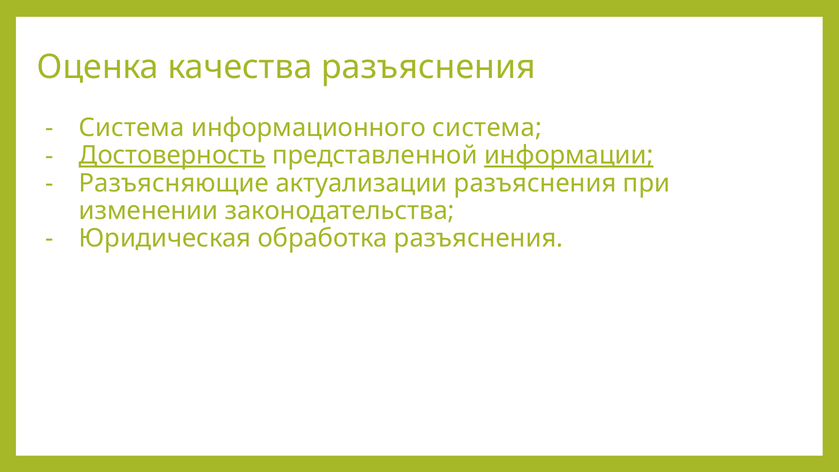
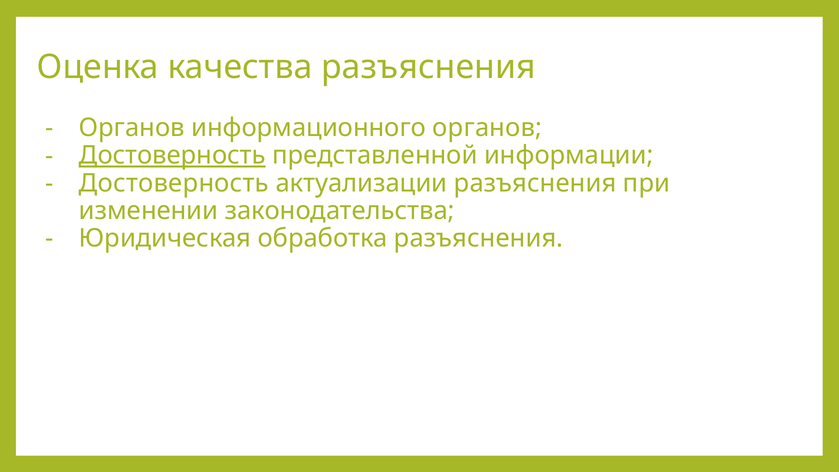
Система: Система -> Органов (132, 128)
информационного система: система -> органов (487, 128)
информации underline: present -> none (569, 155)
Разъясняющие: Разъясняющие -> Достоверность (174, 183)
